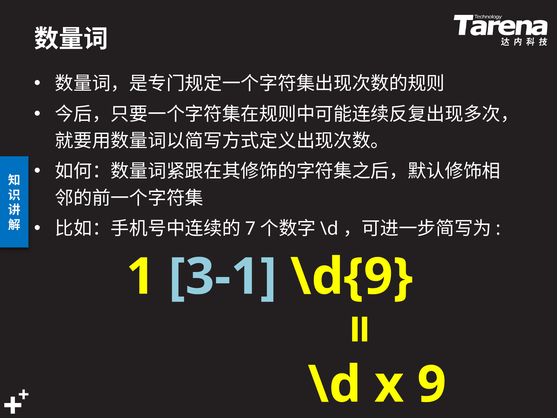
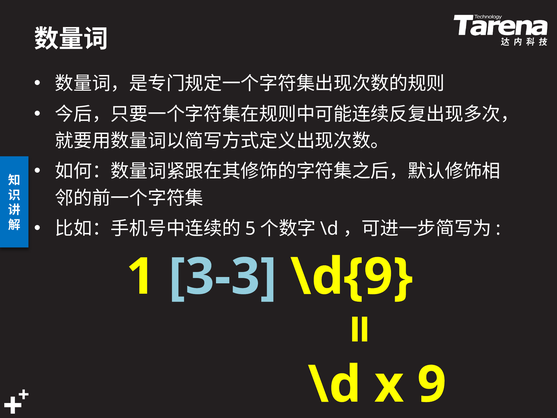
7: 7 -> 5 (250, 229)
3-1: 3-1 -> 3-3 (223, 277)
